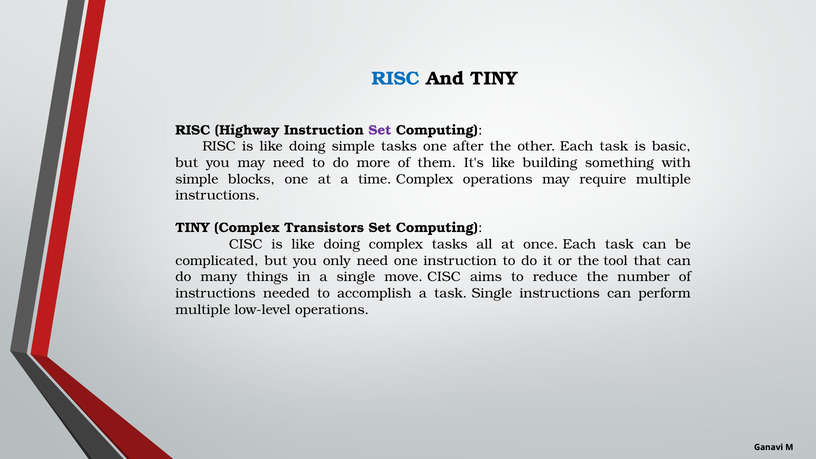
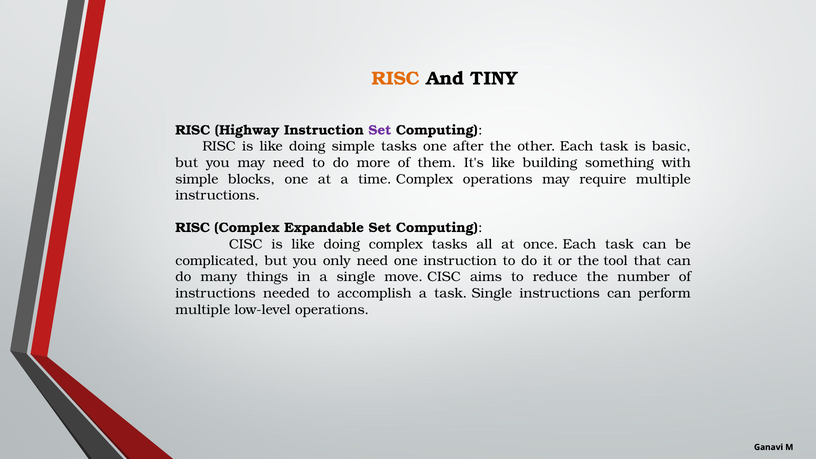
RISC colour: blue -> orange (396, 78)
TINY: TINY -> RISC (193, 228)
Transistors: Transistors -> Expandable (324, 228)
